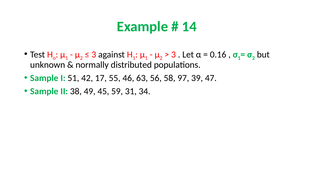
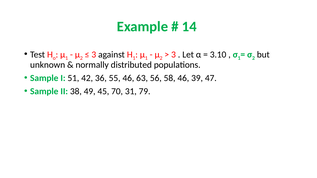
0.16: 0.16 -> 3.10 (218, 55)
17: 17 -> 36 (101, 78)
58 97: 97 -> 46 (183, 78)
59: 59 -> 70 (117, 91)
34: 34 -> 79 (145, 91)
